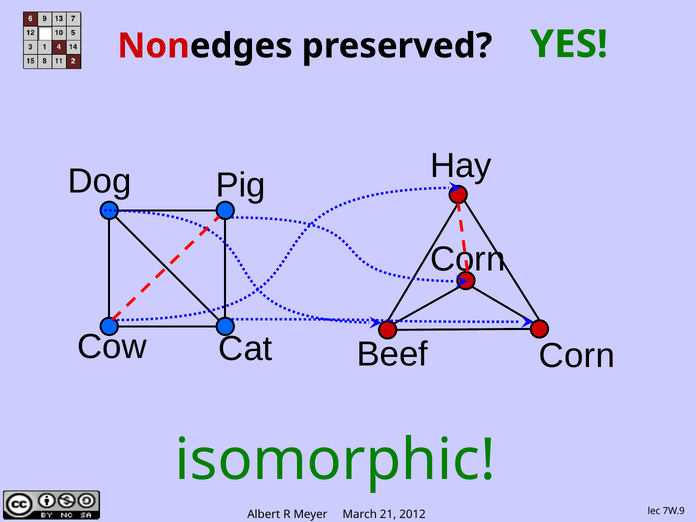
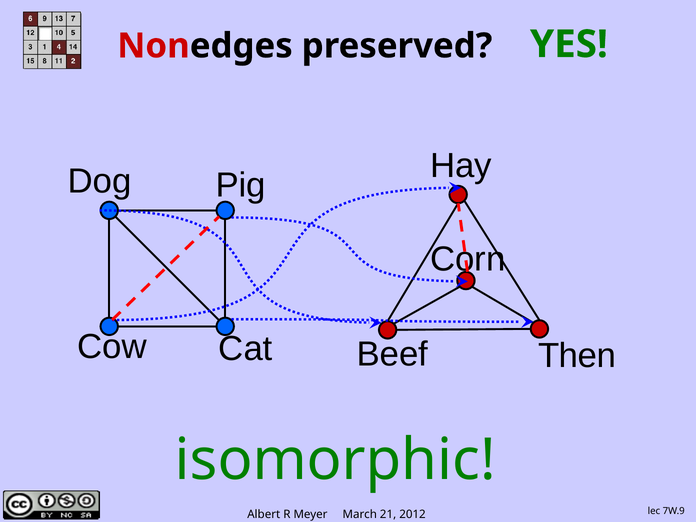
Beef Corn: Corn -> Then (577, 356)
